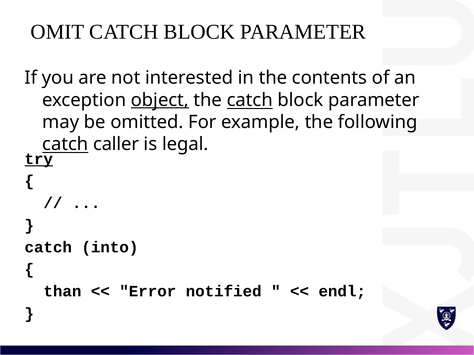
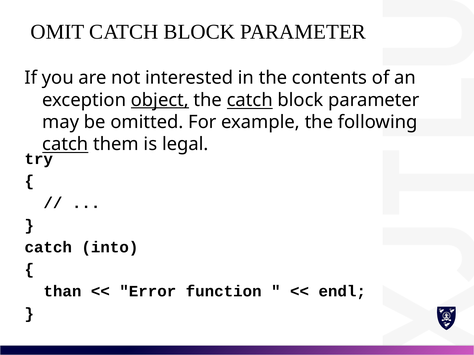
caller: caller -> them (116, 144)
try underline: present -> none (39, 159)
notified: notified -> function (224, 292)
